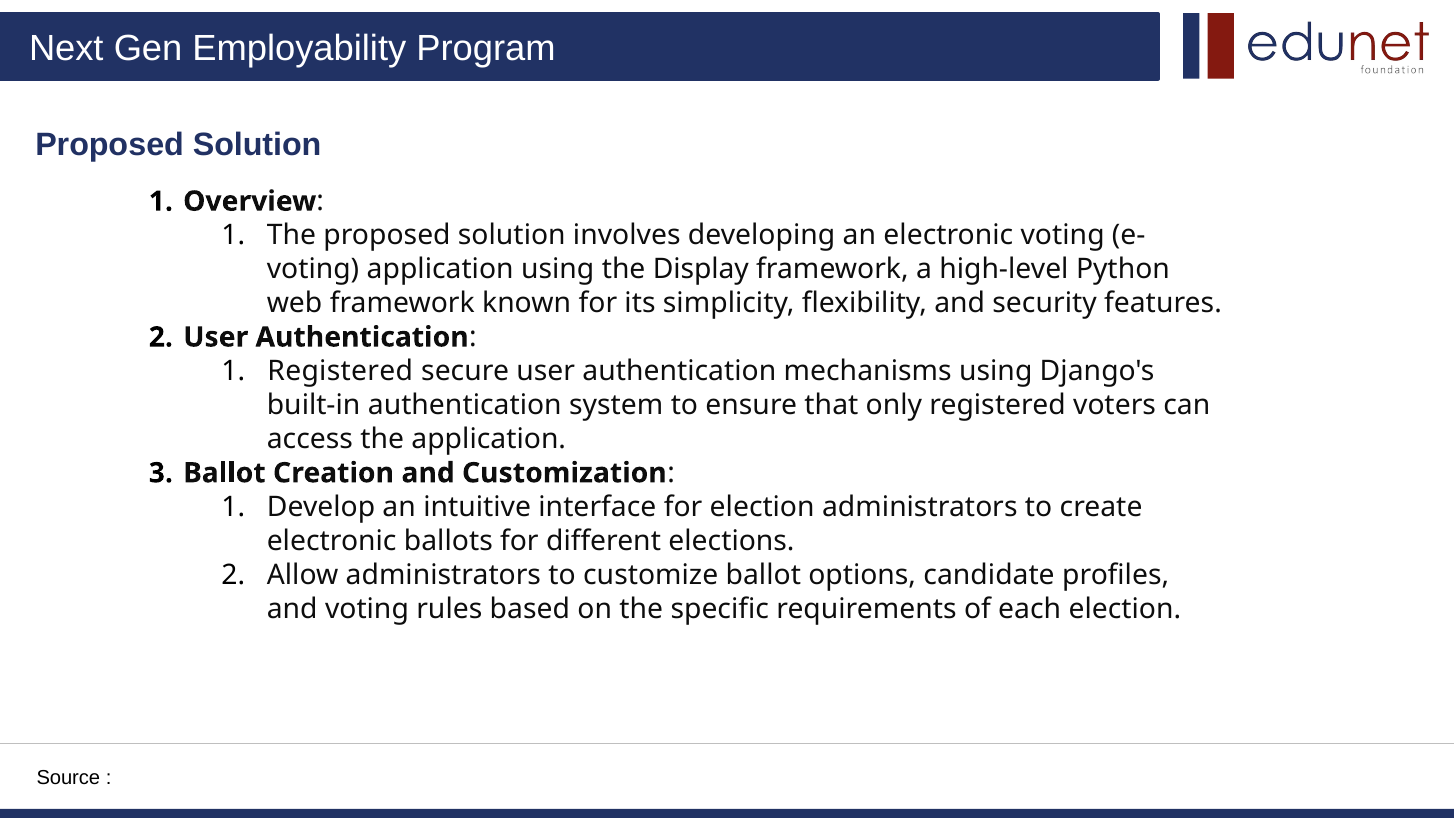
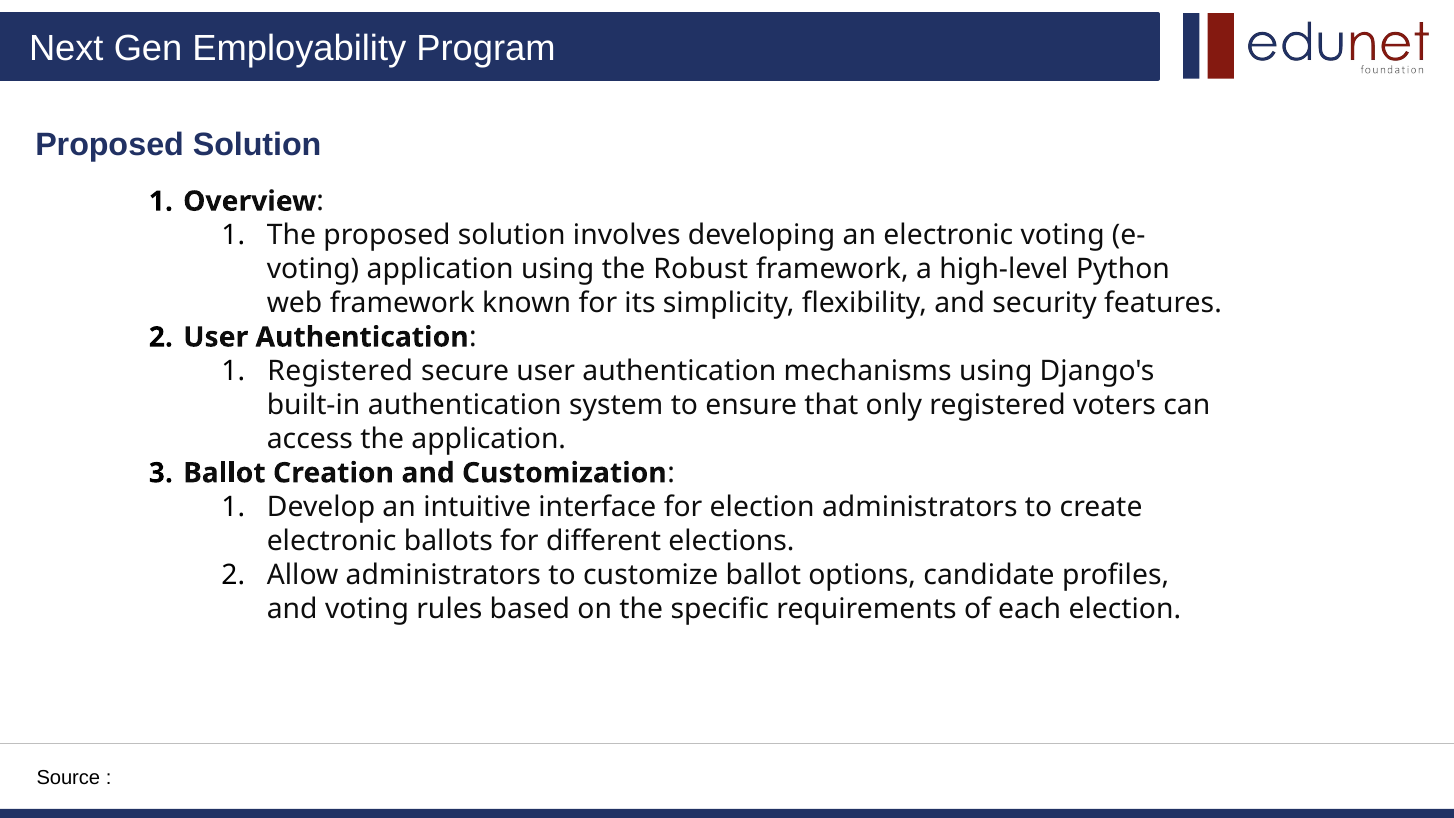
Display: Display -> Robust (701, 269)
